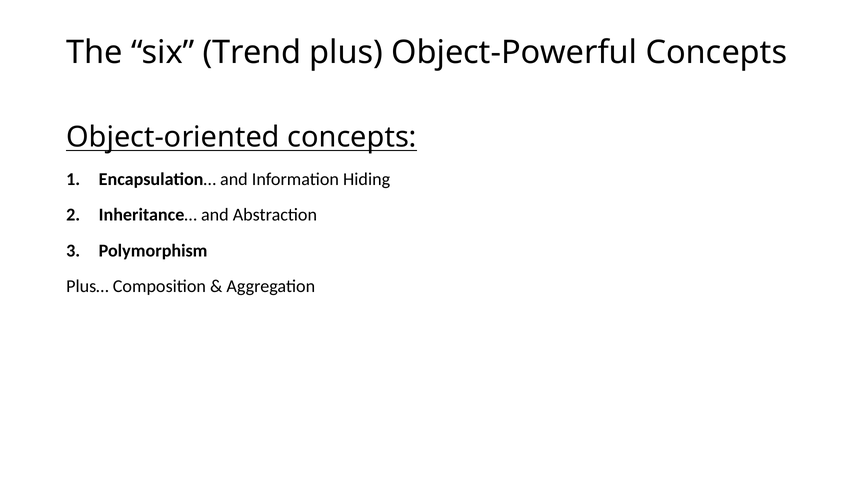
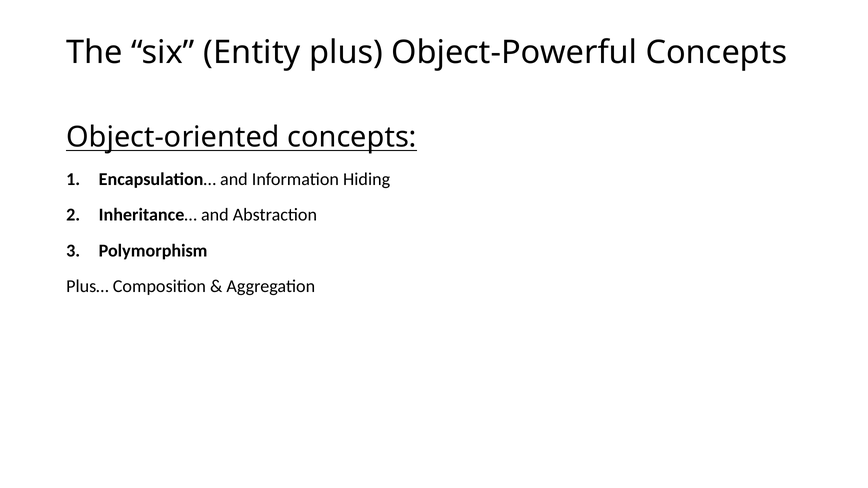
Trend: Trend -> Entity (252, 53)
